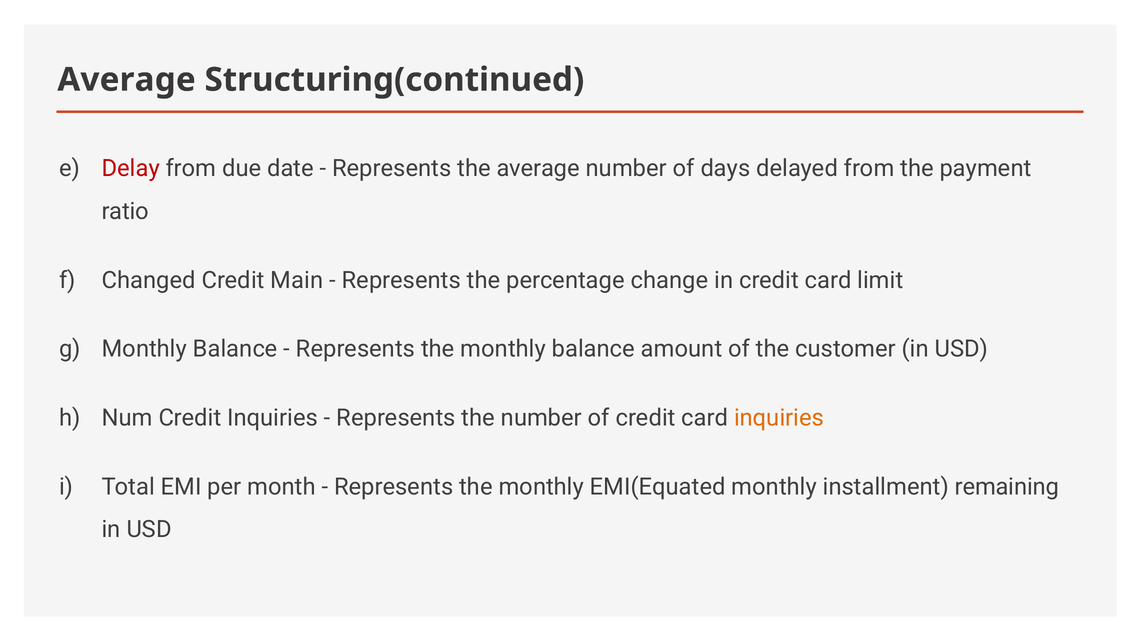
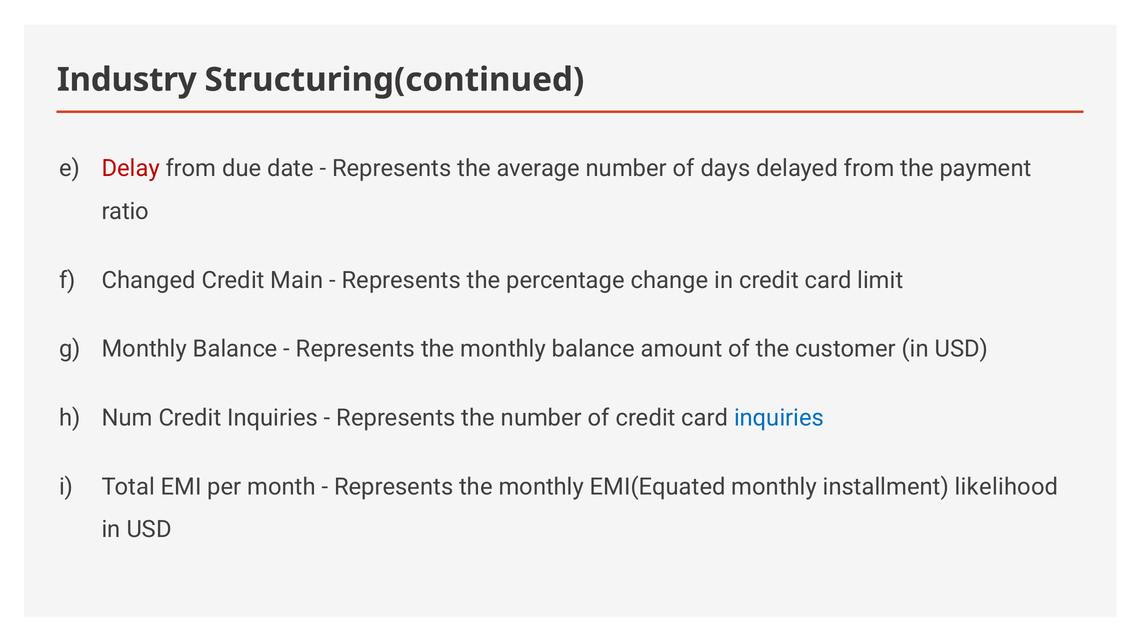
Average: Average -> Industry (127, 80)
inquiries colour: orange -> blue (779, 418)
remaining: remaining -> likelihood (1007, 487)
